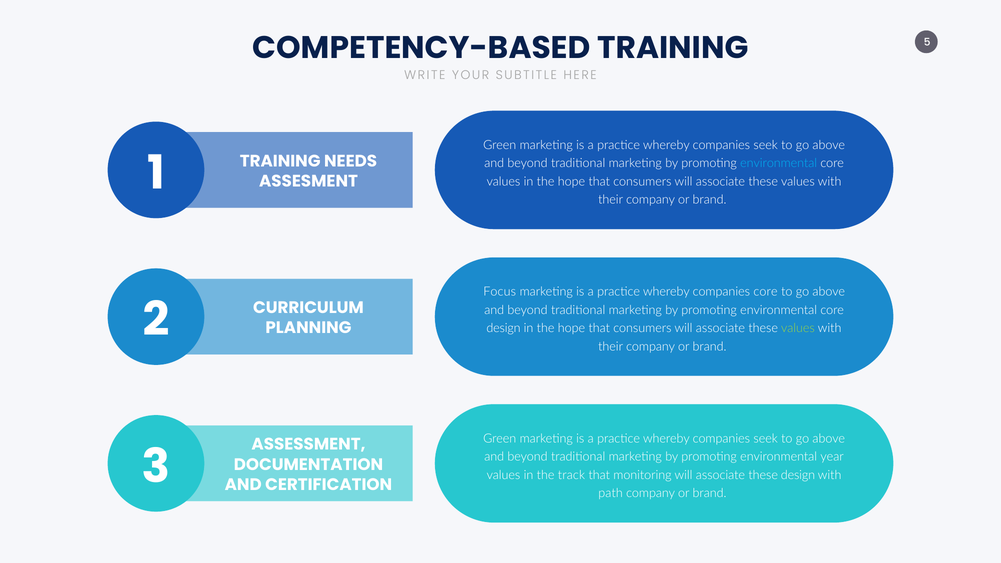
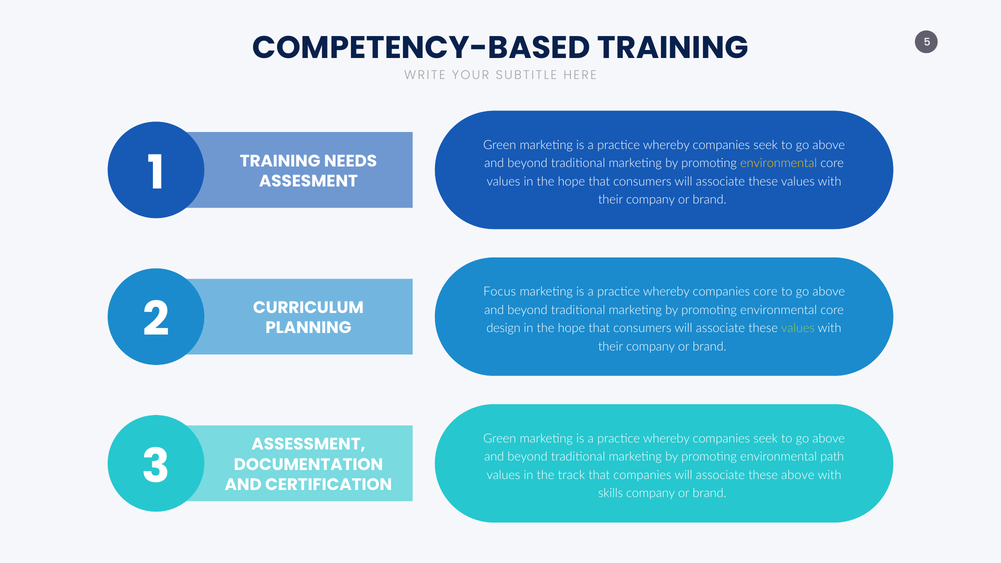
environmental colour: light blue -> yellow (779, 163)
year: year -> path (832, 457)
that monitoring: monitoring -> companies (642, 475)
these design: design -> above (798, 475)
path: path -> skills (611, 493)
